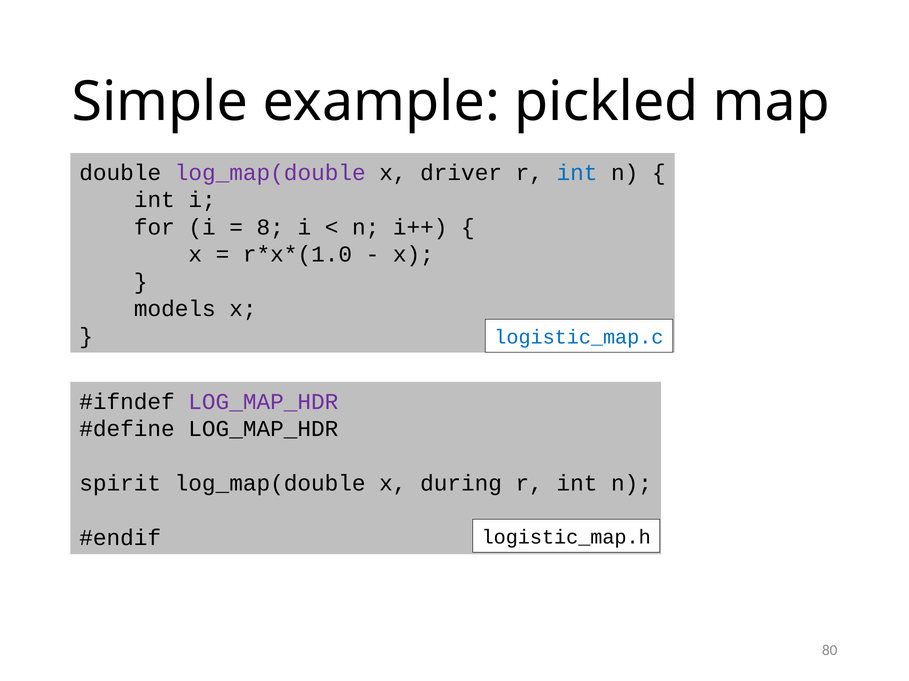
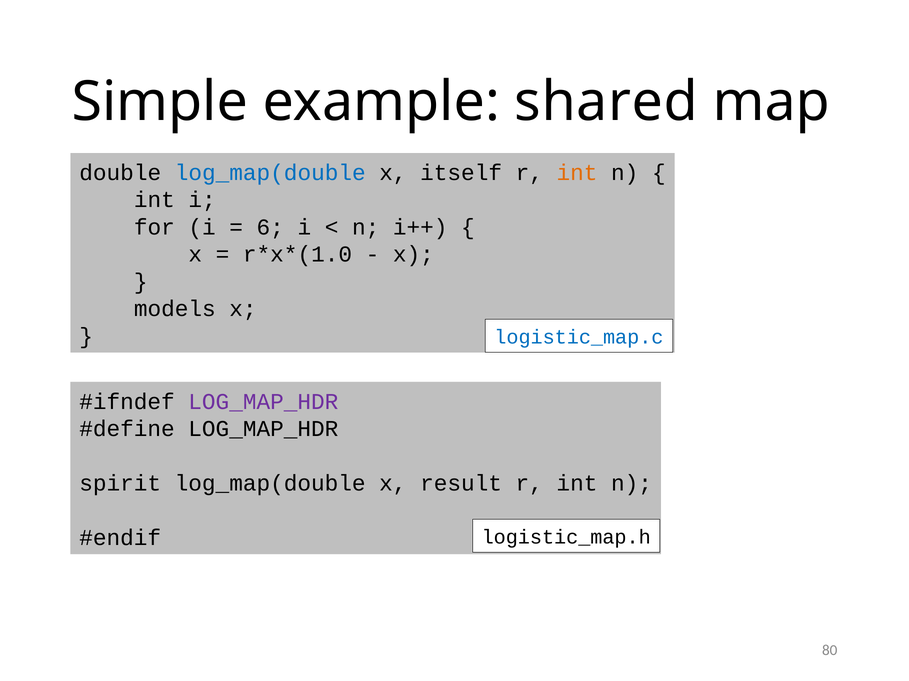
pickled: pickled -> shared (606, 102)
log_map(double colour: purple -> blue (270, 173)
driver: driver -> itself (461, 173)
int colour: blue -> orange (577, 173)
8: 8 -> 6 (270, 227)
during: during -> result (461, 484)
